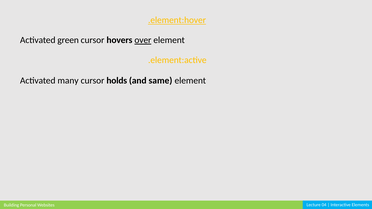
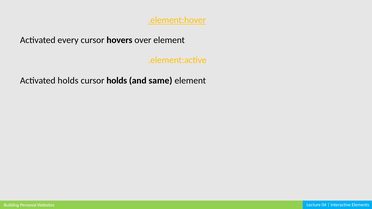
green: green -> every (68, 40)
over underline: present -> none (143, 40)
Activated many: many -> holds (68, 81)
